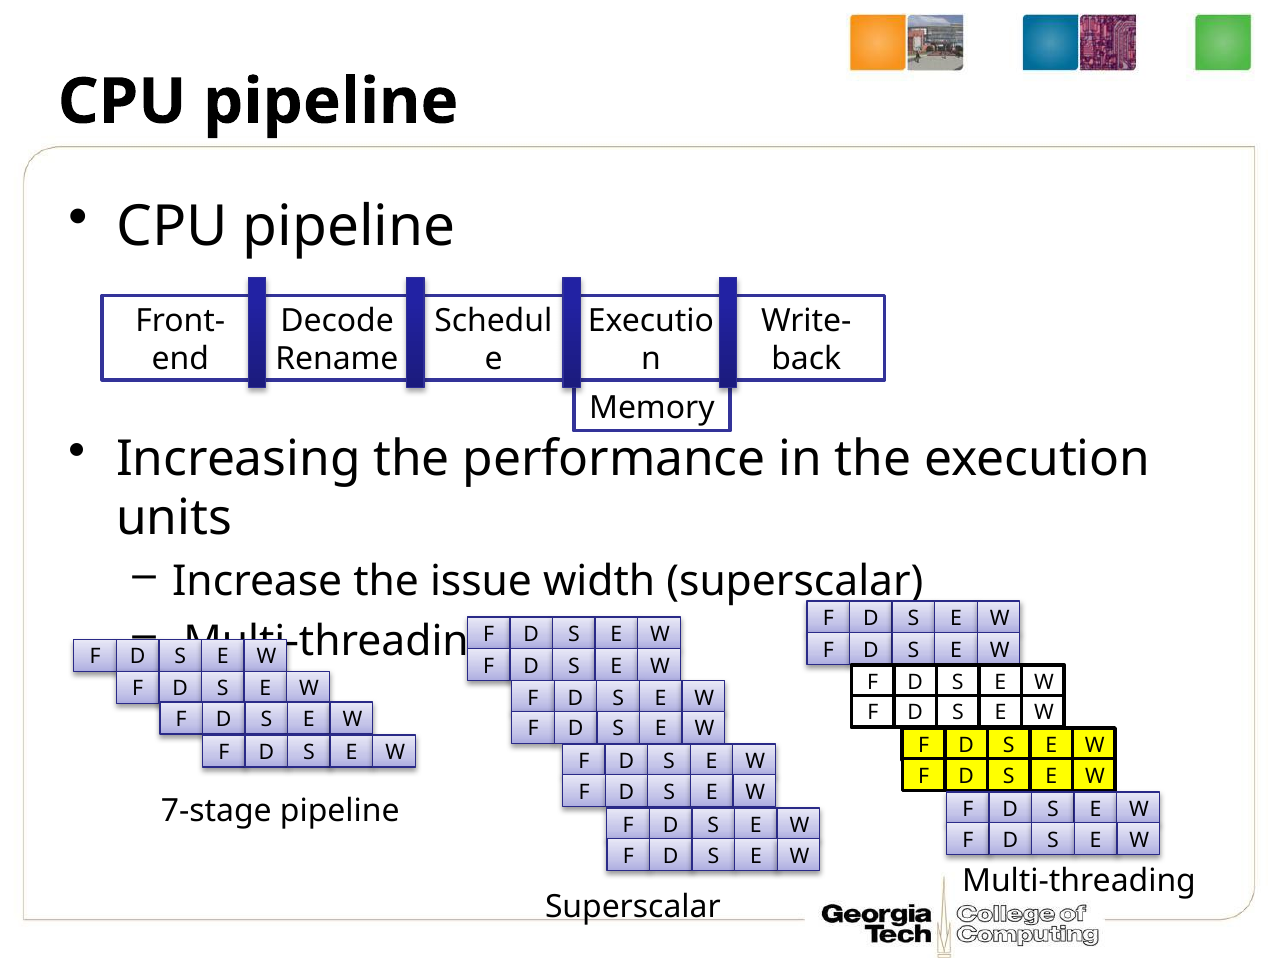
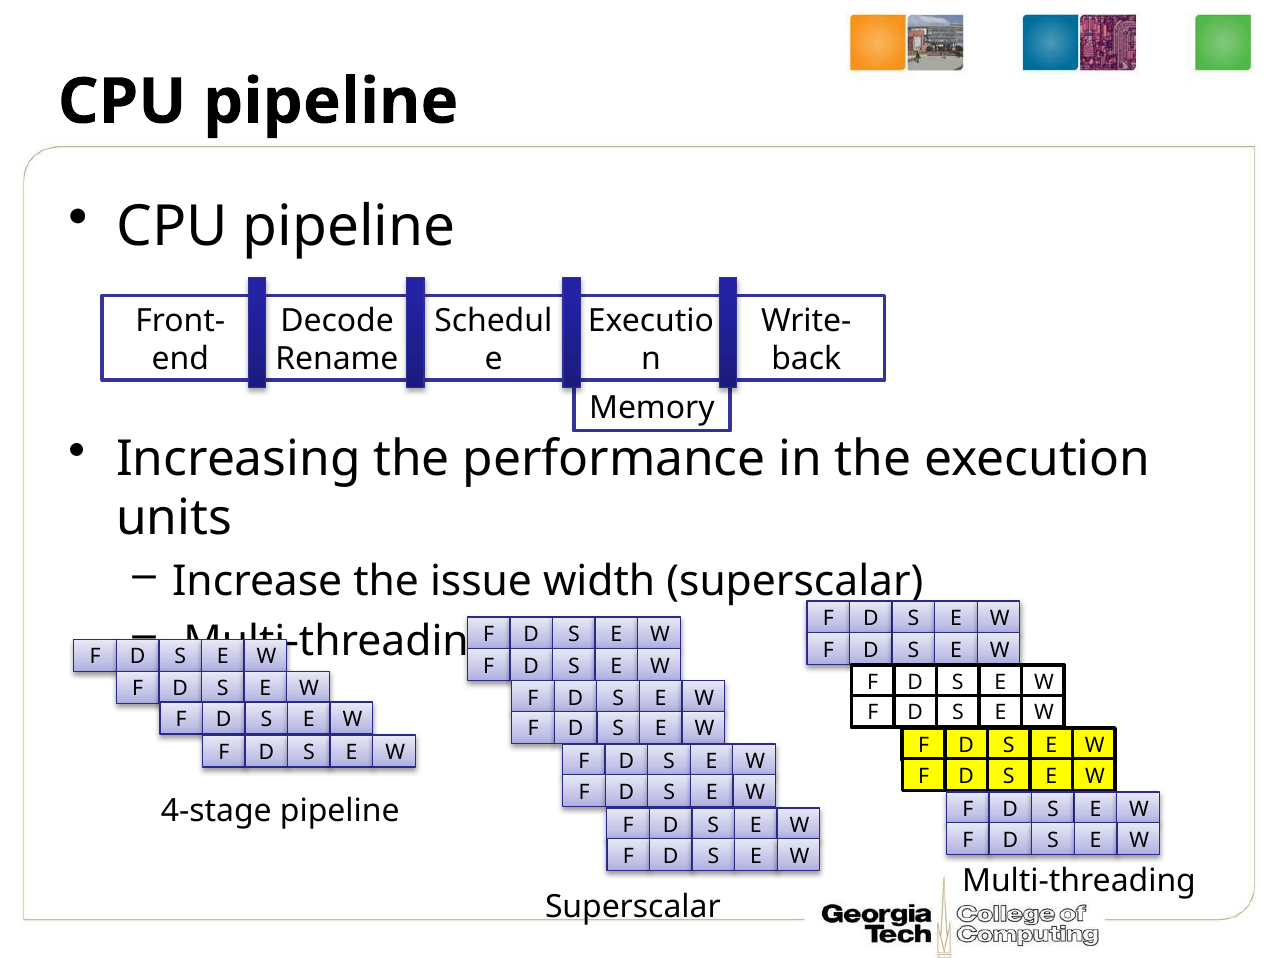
7-stage: 7-stage -> 4-stage (216, 811)
